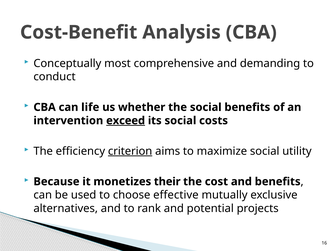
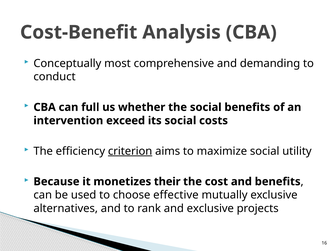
life: life -> full (90, 107)
exceed underline: present -> none (126, 121)
and potential: potential -> exclusive (210, 209)
